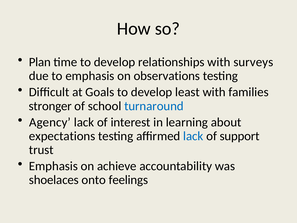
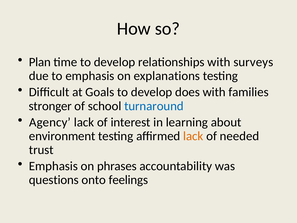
observations: observations -> explanations (167, 76)
least: least -> does (187, 92)
expectations: expectations -> environment (62, 136)
lack colour: blue -> orange (193, 136)
support: support -> needed (240, 136)
achieve: achieve -> phrases (117, 166)
shoelaces: shoelaces -> questions (54, 180)
